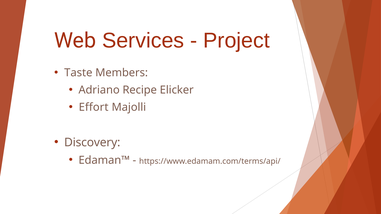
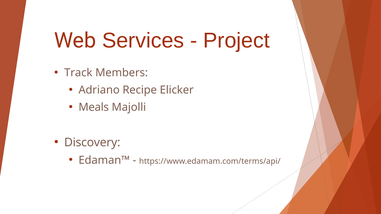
Taste: Taste -> Track (78, 73)
Effort: Effort -> Meals (94, 107)
